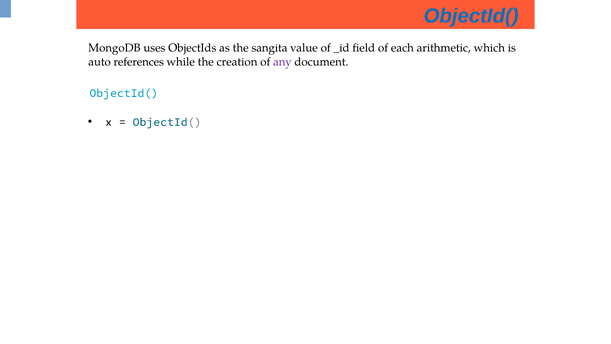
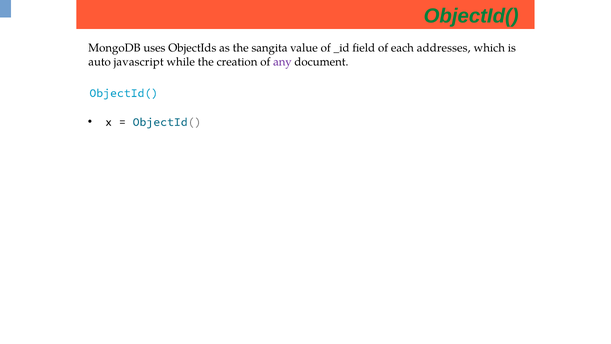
ObjectId( colour: blue -> green (471, 16)
arithmetic: arithmetic -> addresses (444, 48)
references: references -> javascript (139, 62)
